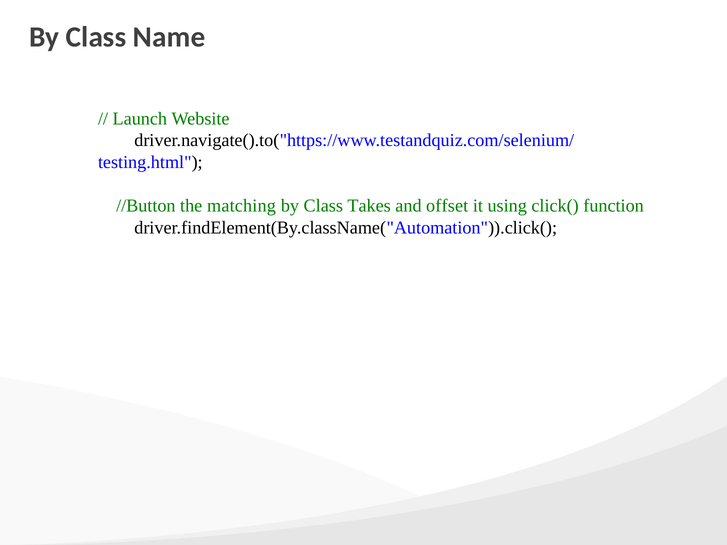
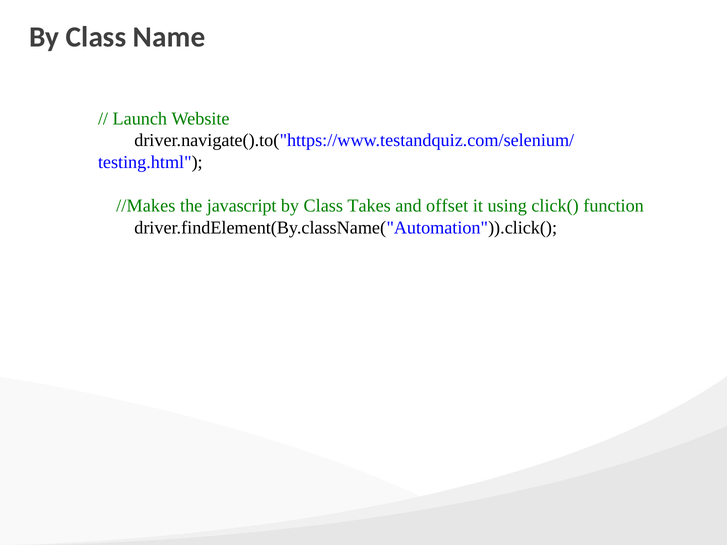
//Button: //Button -> //Makes (146, 206)
matching: matching -> javascript (242, 206)
